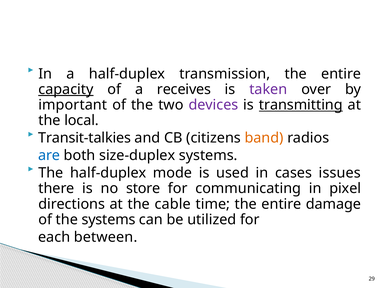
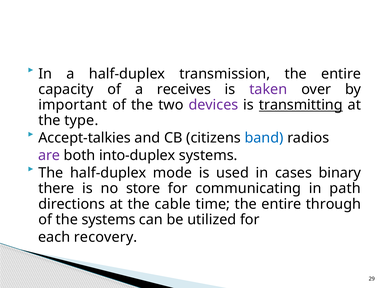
capacity underline: present -> none (66, 89)
local: local -> type (81, 120)
Transit-talkies: Transit-talkies -> Accept-talkies (85, 138)
band colour: orange -> blue (264, 138)
are colour: blue -> purple (49, 155)
size-duplex: size-duplex -> into-duplex (137, 155)
issues: issues -> binary (340, 173)
pixel: pixel -> path (345, 188)
damage: damage -> through (333, 204)
between: between -> recovery (106, 237)
